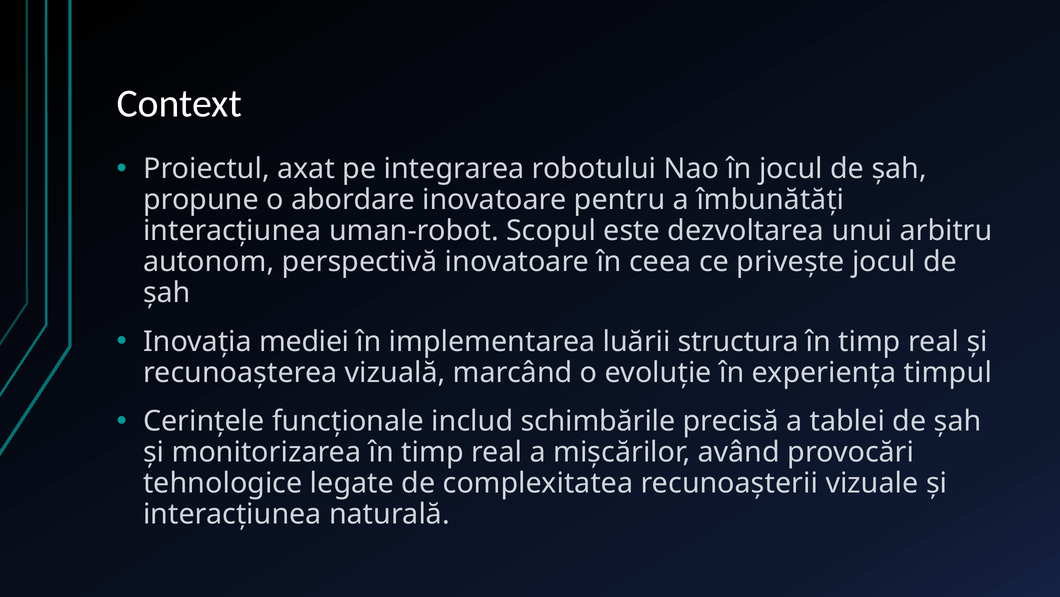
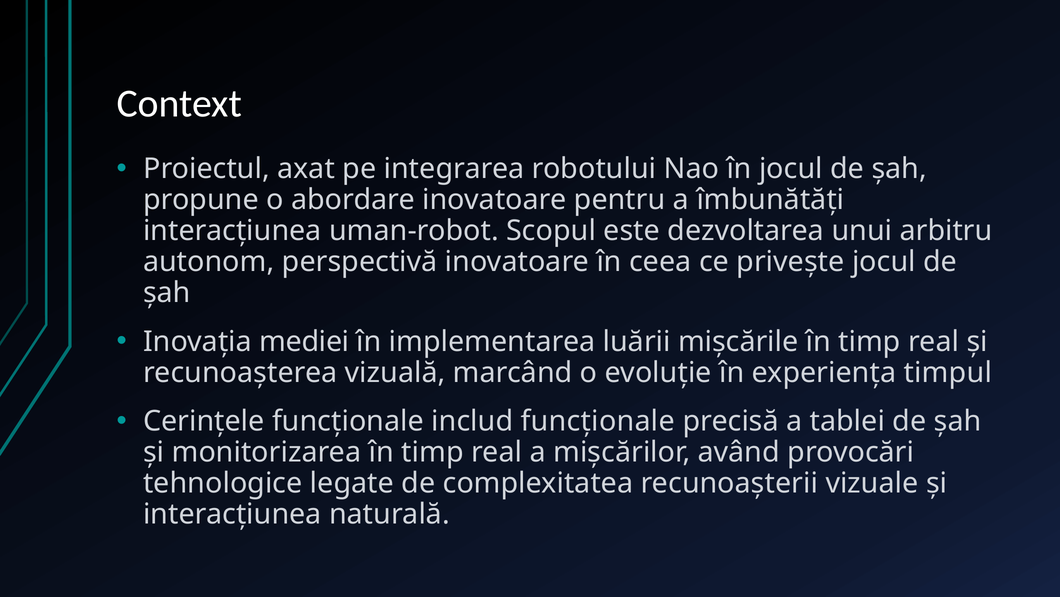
structura: structura -> mișcările (738, 341)
includ schimbările: schimbările -> funcționale (598, 421)
